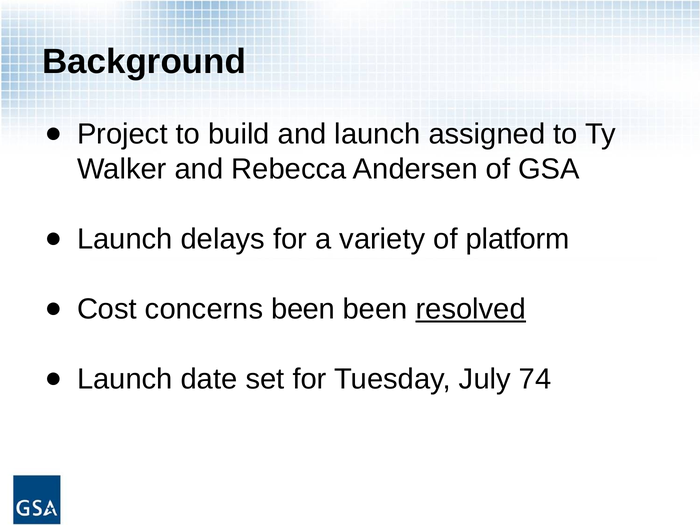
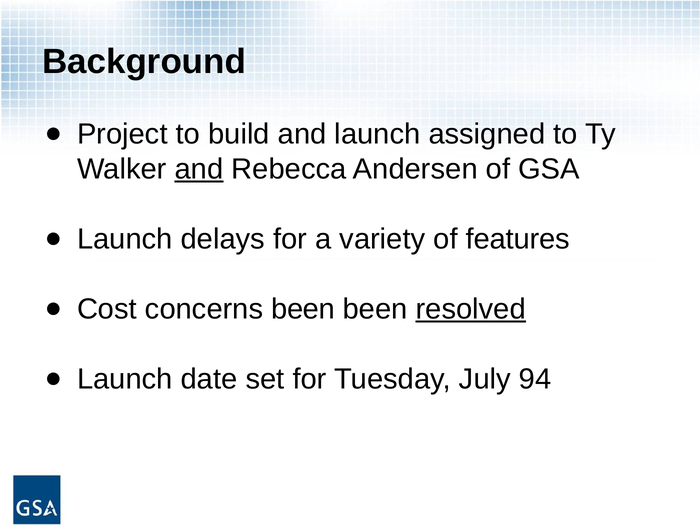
and underline: none -> present (199, 169)
platform: platform -> features (518, 239)
74: 74 -> 94 (535, 379)
